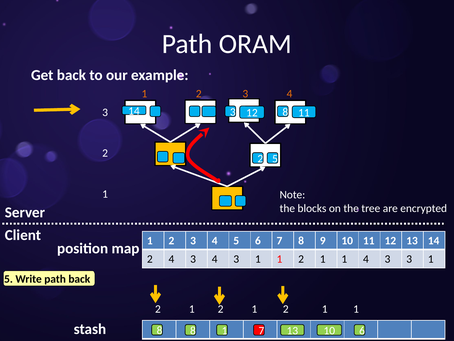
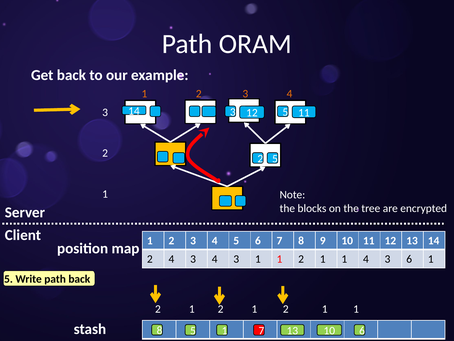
12 8: 8 -> 5 (285, 112)
3 3: 3 -> 6 (409, 259)
8 8: 8 -> 5 (193, 330)
